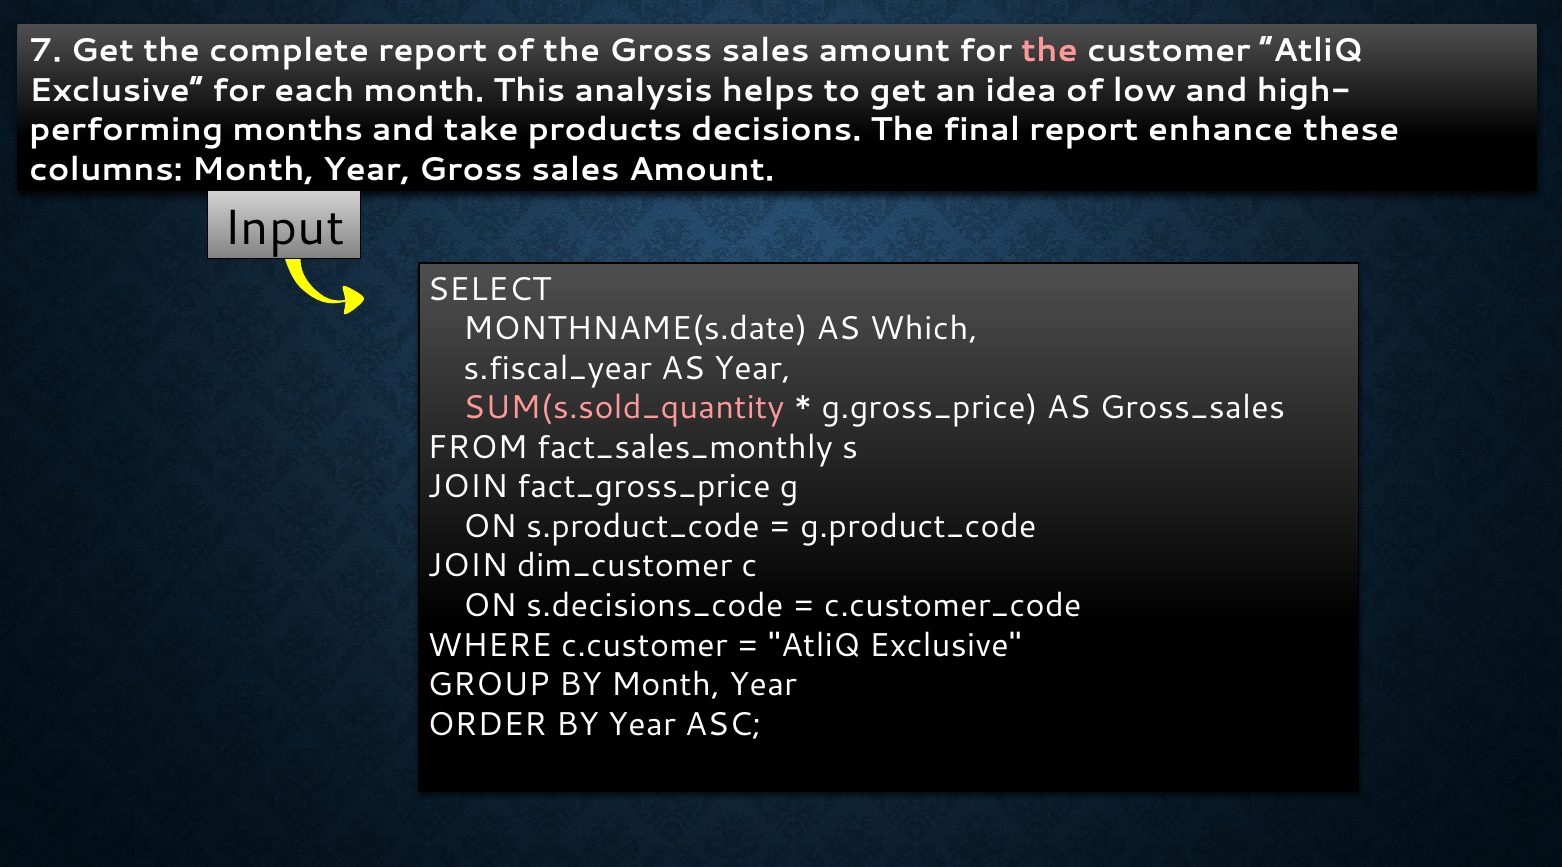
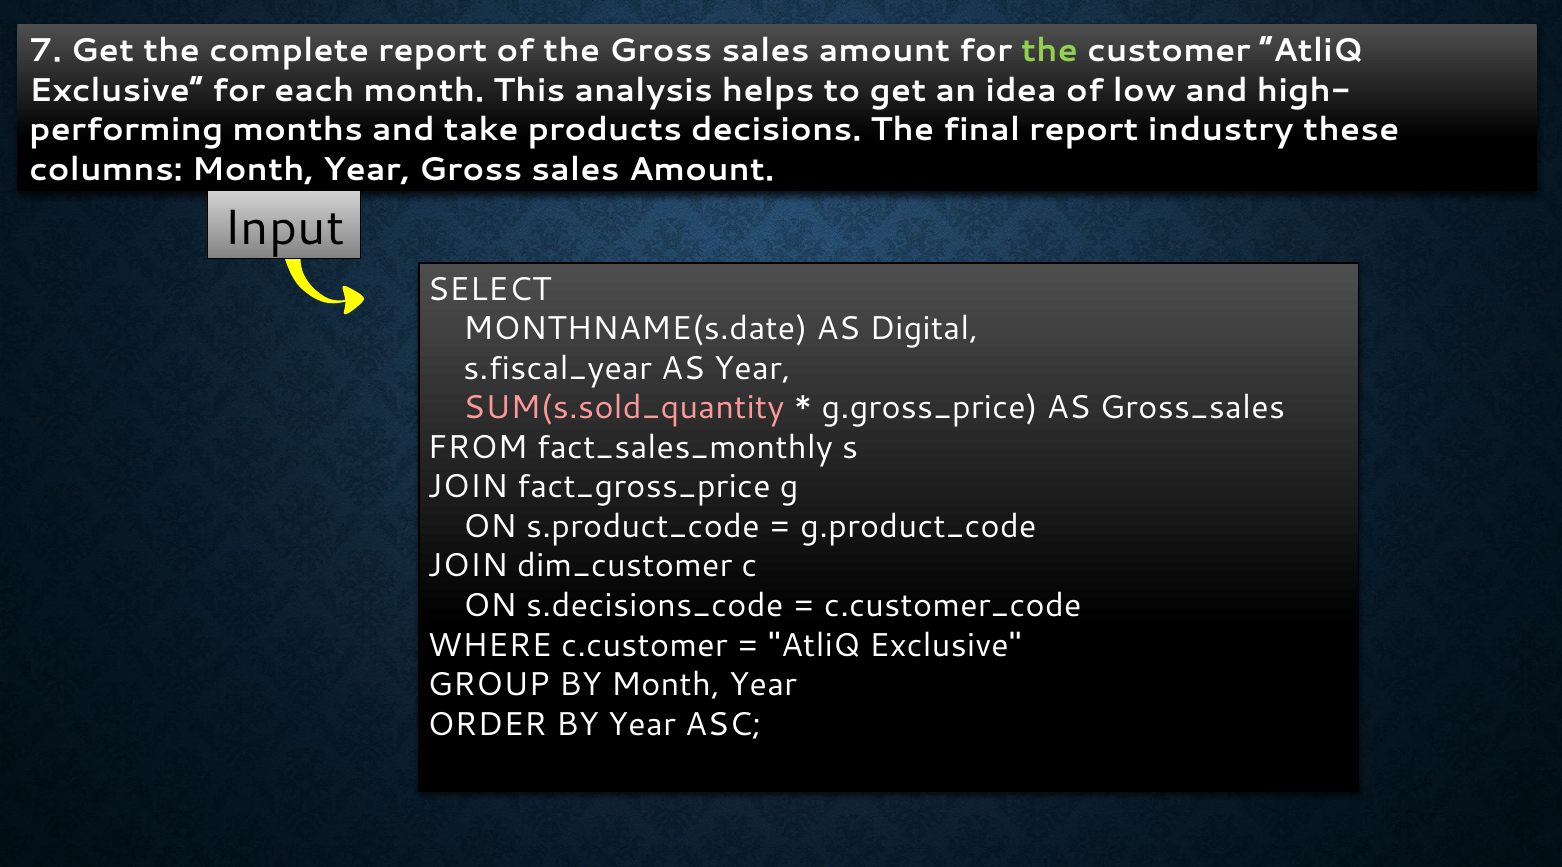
the colour: pink -> light green (1050, 51)
enhance: enhance -> industry (1221, 130)
Which: Which -> Digital (924, 329)
